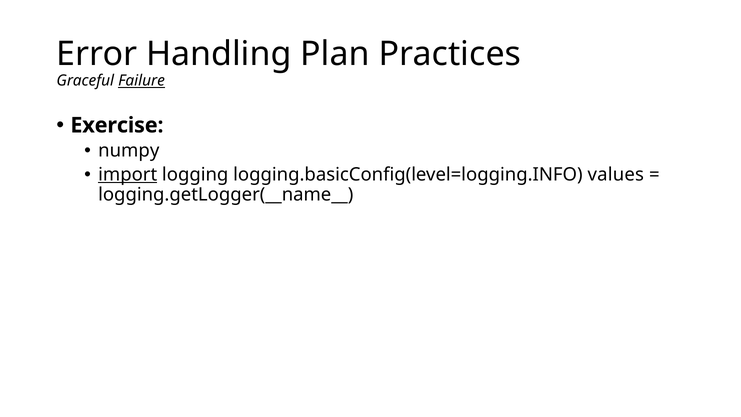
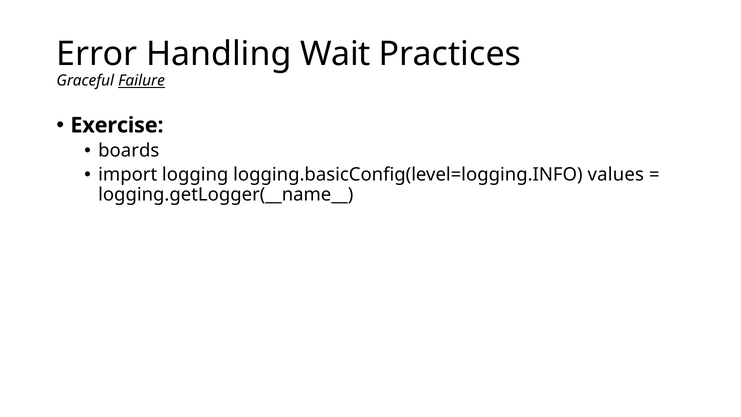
Plan: Plan -> Wait (335, 54)
numpy: numpy -> boards (129, 151)
import underline: present -> none (128, 175)
